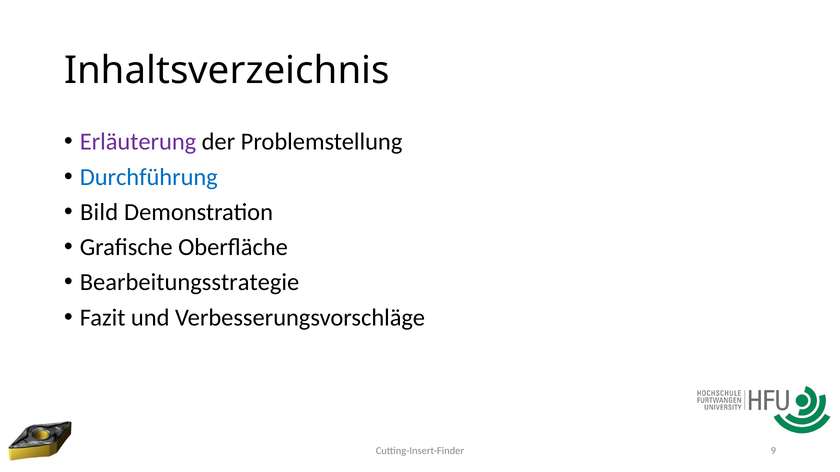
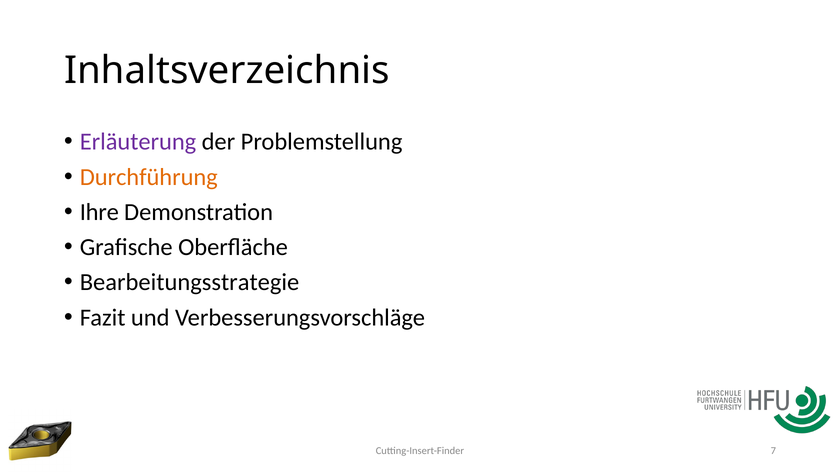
Durchführung colour: blue -> orange (149, 177)
Bild: Bild -> Ihre (99, 212)
9: 9 -> 7 (773, 451)
